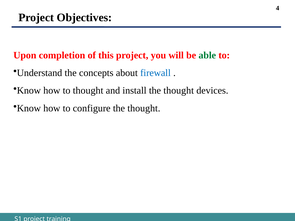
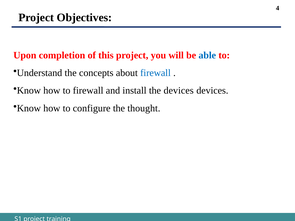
able colour: green -> blue (207, 55)
to thought: thought -> firewall (88, 91)
install the thought: thought -> devices (179, 91)
